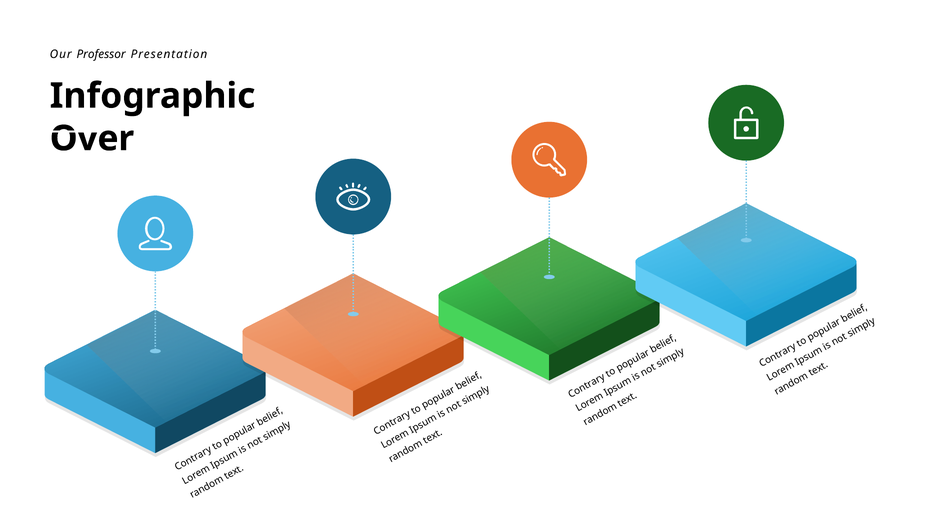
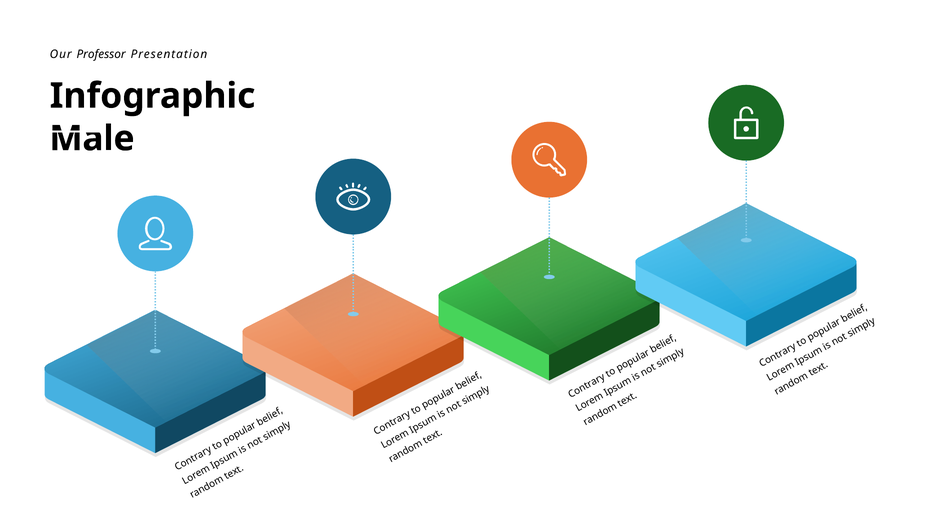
Over: Over -> Male (92, 138)
